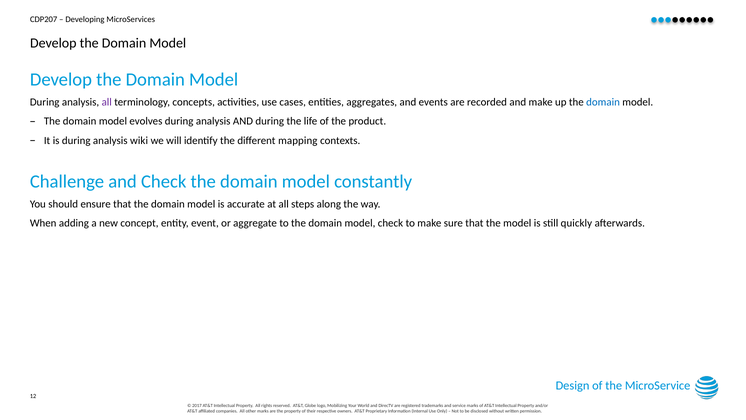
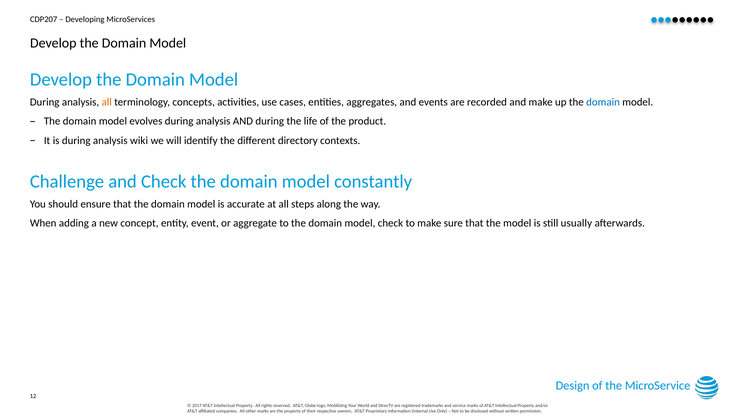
all colour: purple -> orange (107, 102)
mapping: mapping -> directory (298, 140)
quickly: quickly -> usually (576, 223)
